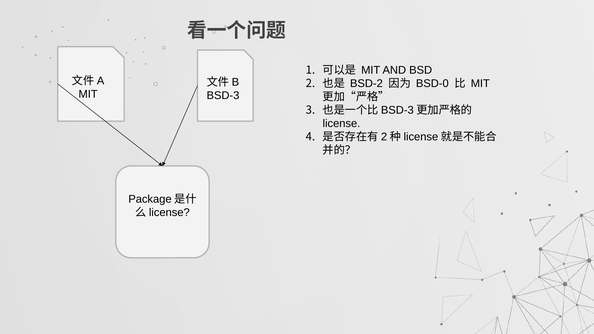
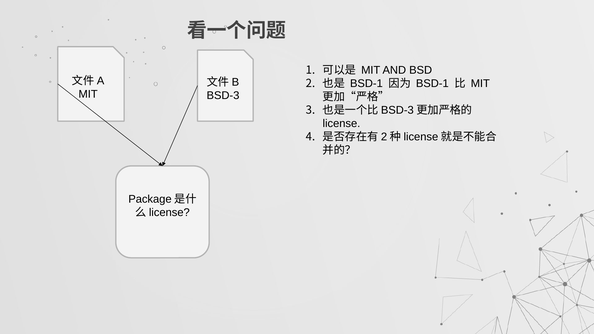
BSD-2: BSD-2 -> BSD-1 (366, 83)
BSD-0: BSD-0 -> BSD-1 (432, 83)
